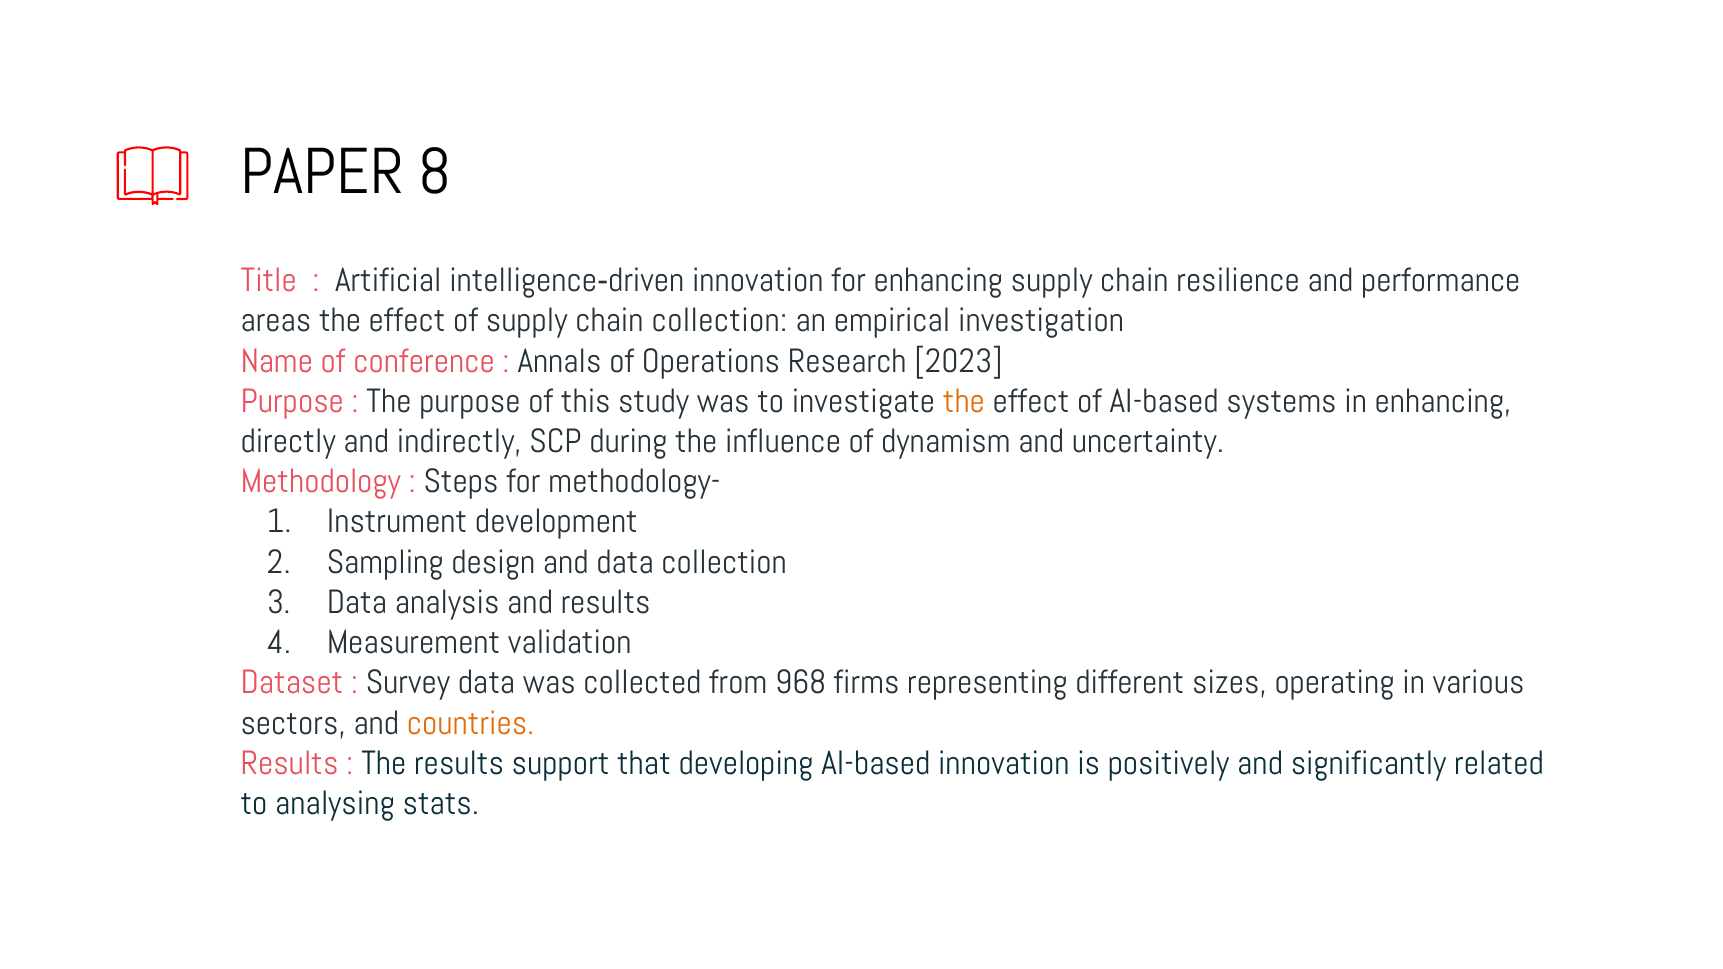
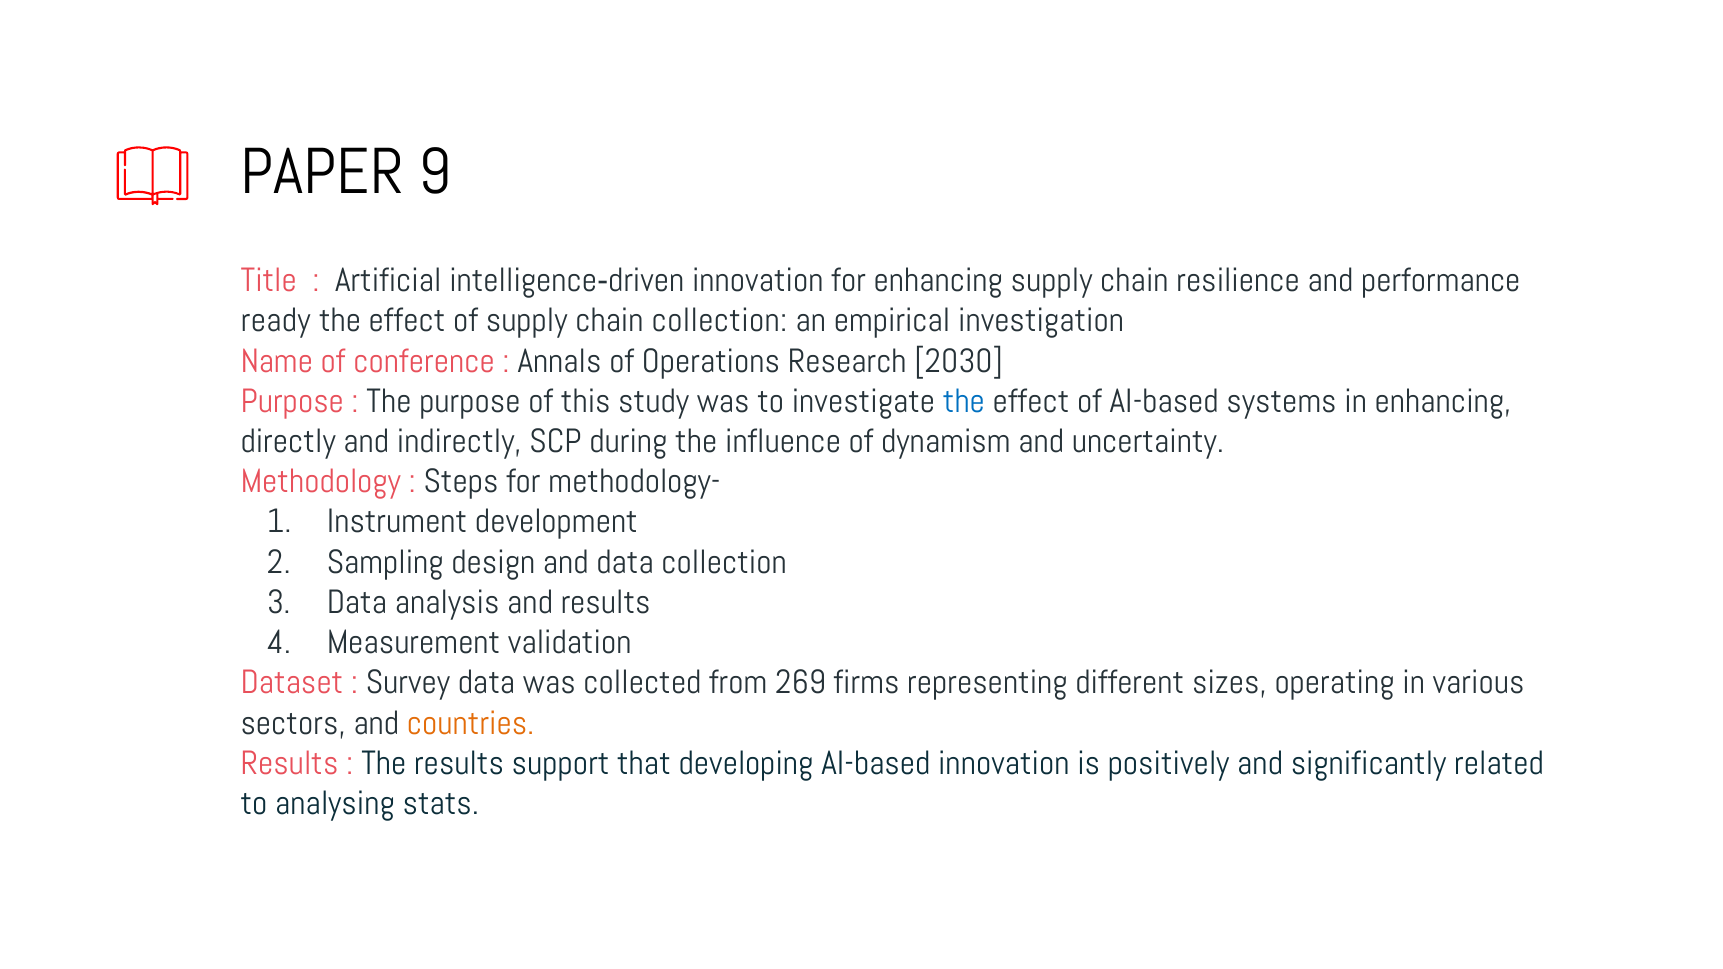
8: 8 -> 9 (435, 172)
areas: areas -> ready (276, 321)
2023: 2023 -> 2030 (959, 361)
the colour: orange -> blue (964, 401)
968: 968 -> 269 (801, 683)
